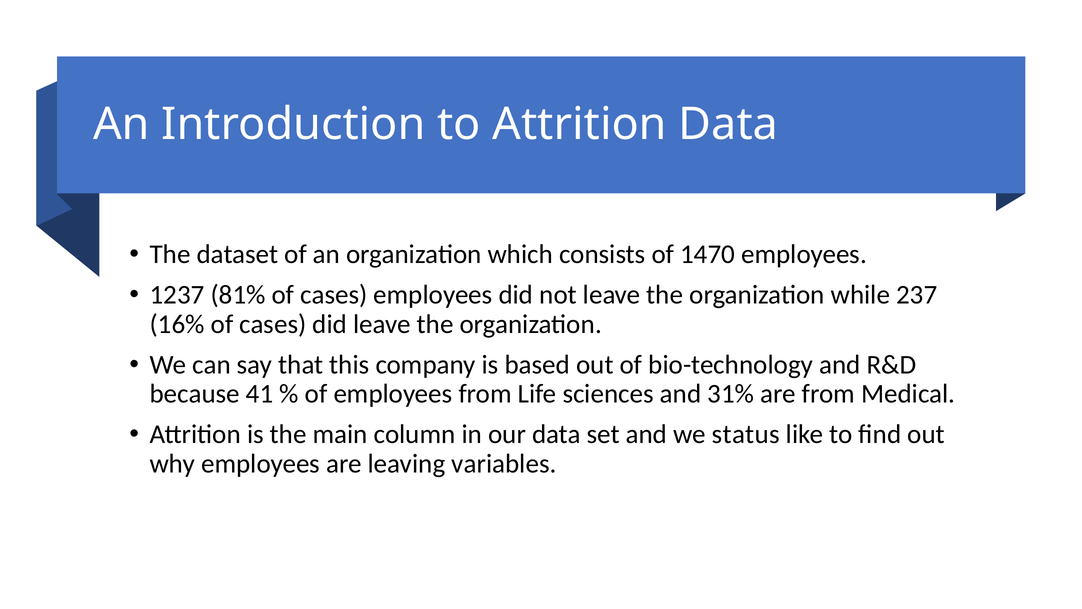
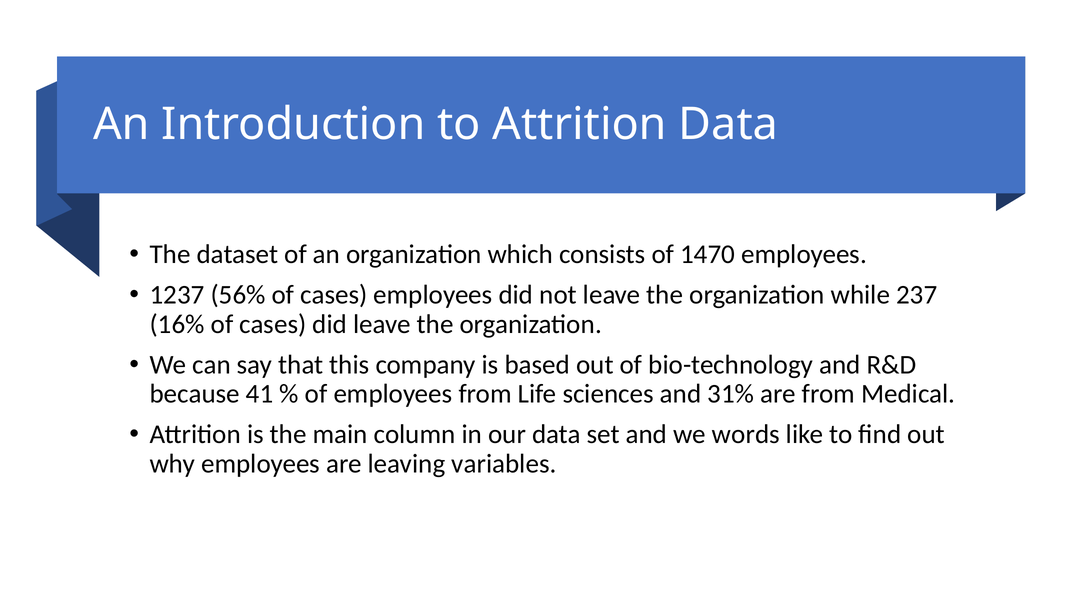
81%: 81% -> 56% (238, 295)
status: status -> words (746, 434)
